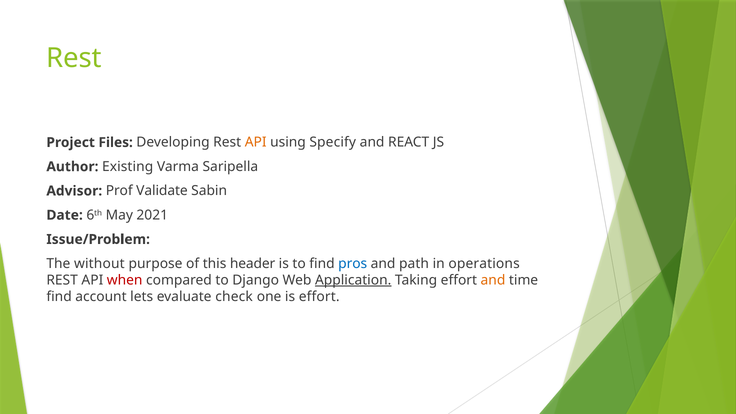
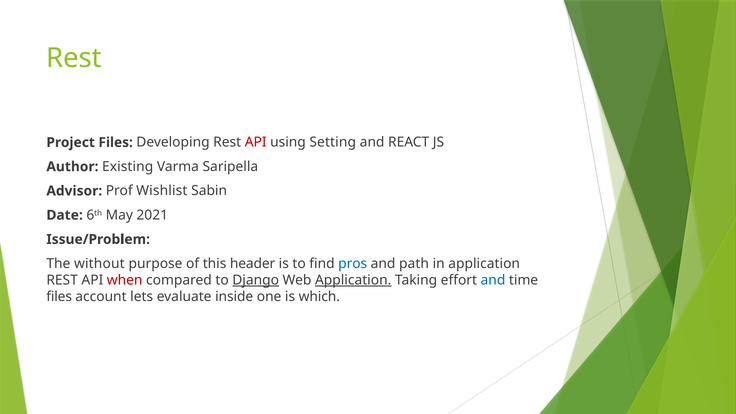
API colour: orange -> red (256, 142)
Specify: Specify -> Setting (333, 142)
Validate: Validate -> Wishlist (162, 191)
in operations: operations -> application (484, 264)
Django underline: none -> present (256, 280)
and colour: orange -> blue (493, 280)
find: find -> files (59, 297)
check: check -> inside (234, 297)
is effort: effort -> which (319, 297)
